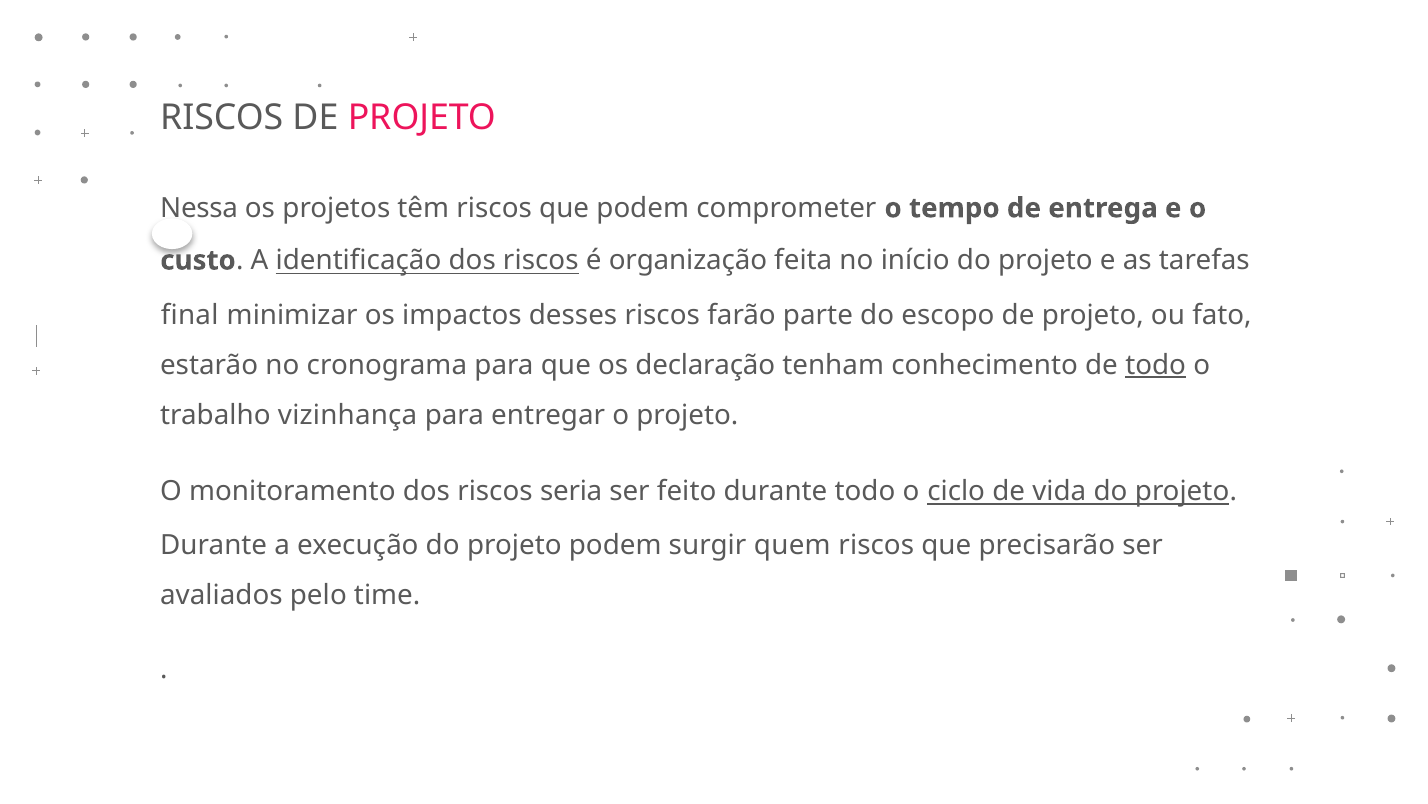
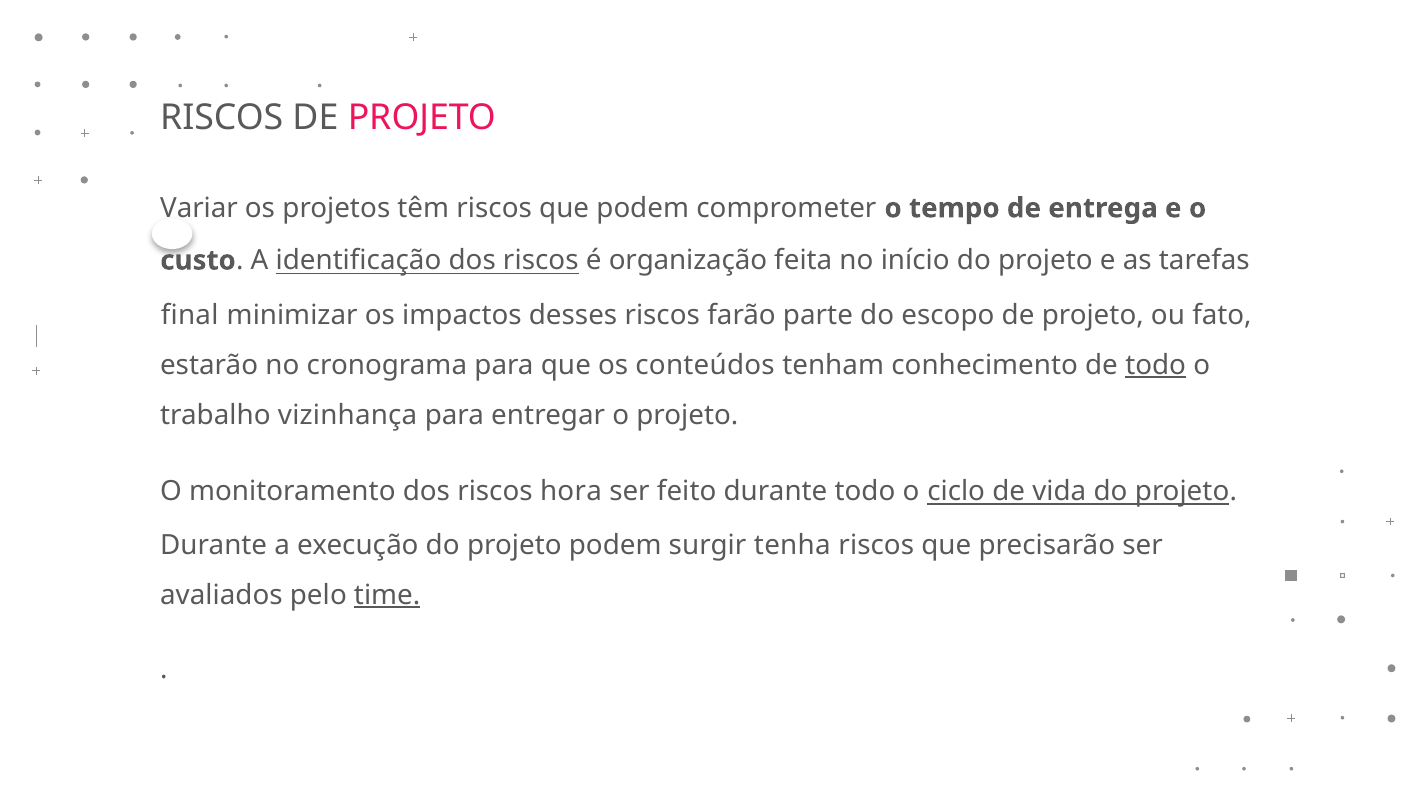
Nessa: Nessa -> Variar (199, 208)
declaração: declaração -> conteúdos (705, 365)
seria: seria -> hora (571, 491)
quem: quem -> tenha (792, 545)
time underline: none -> present (387, 595)
